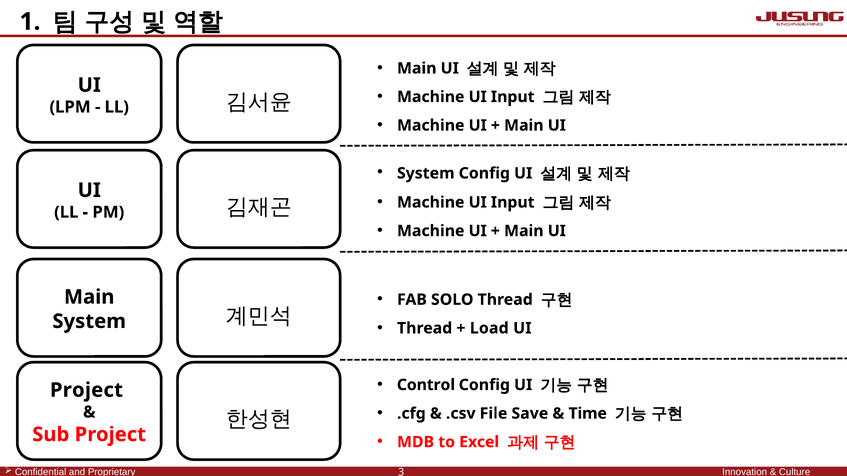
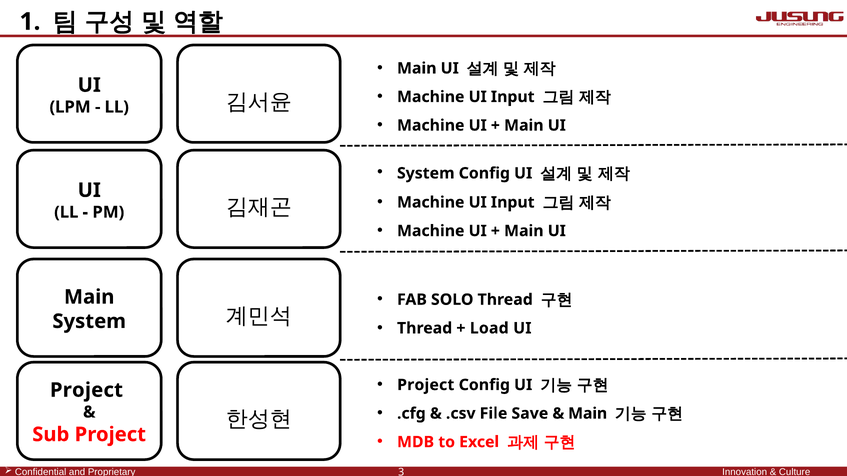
Control: Control -> Project (426, 385)
Time: Time -> Main (588, 414)
